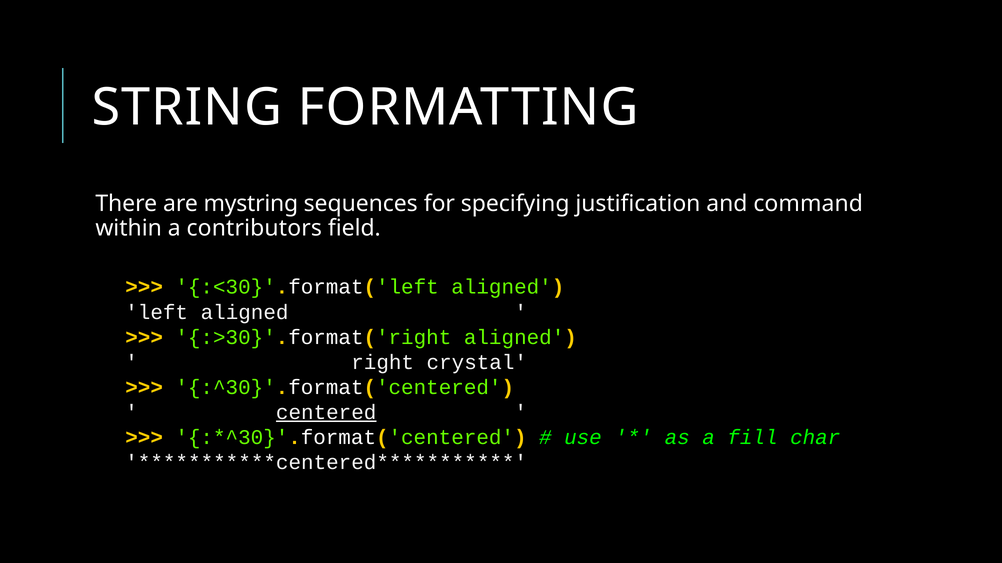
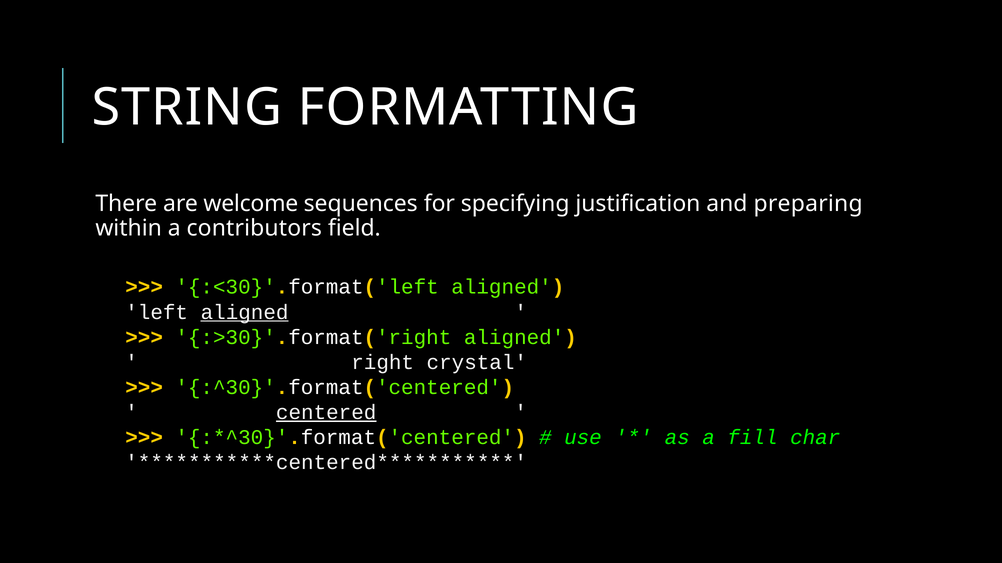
mystring: mystring -> welcome (251, 204)
command: command -> preparing (808, 204)
aligned underline: none -> present (245, 312)
